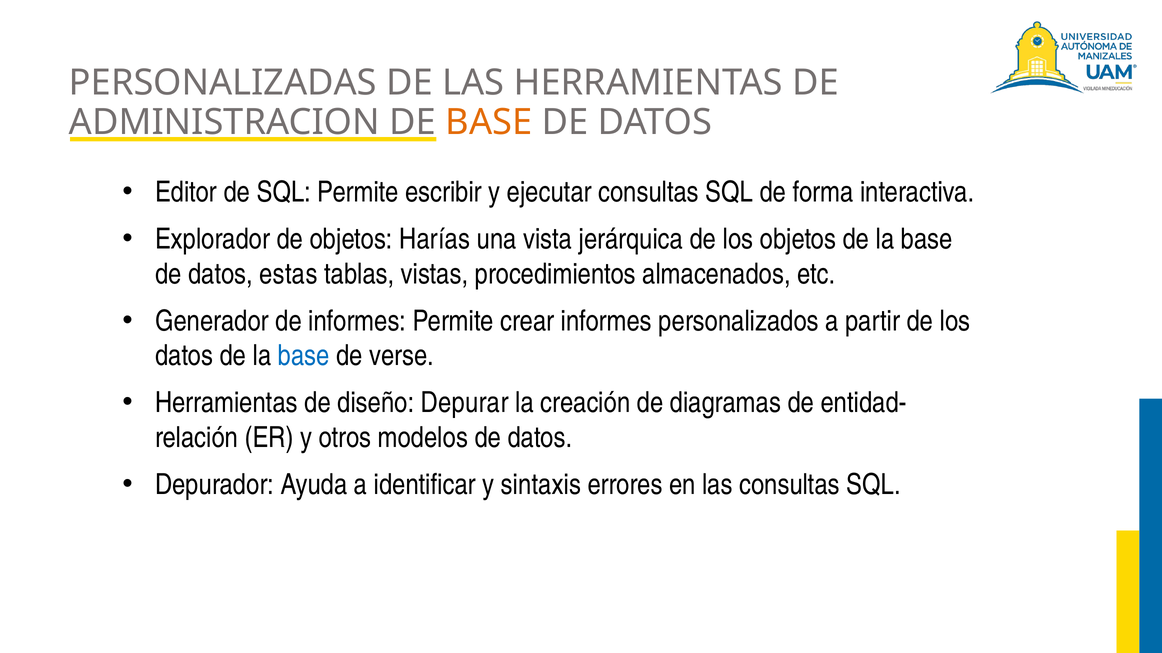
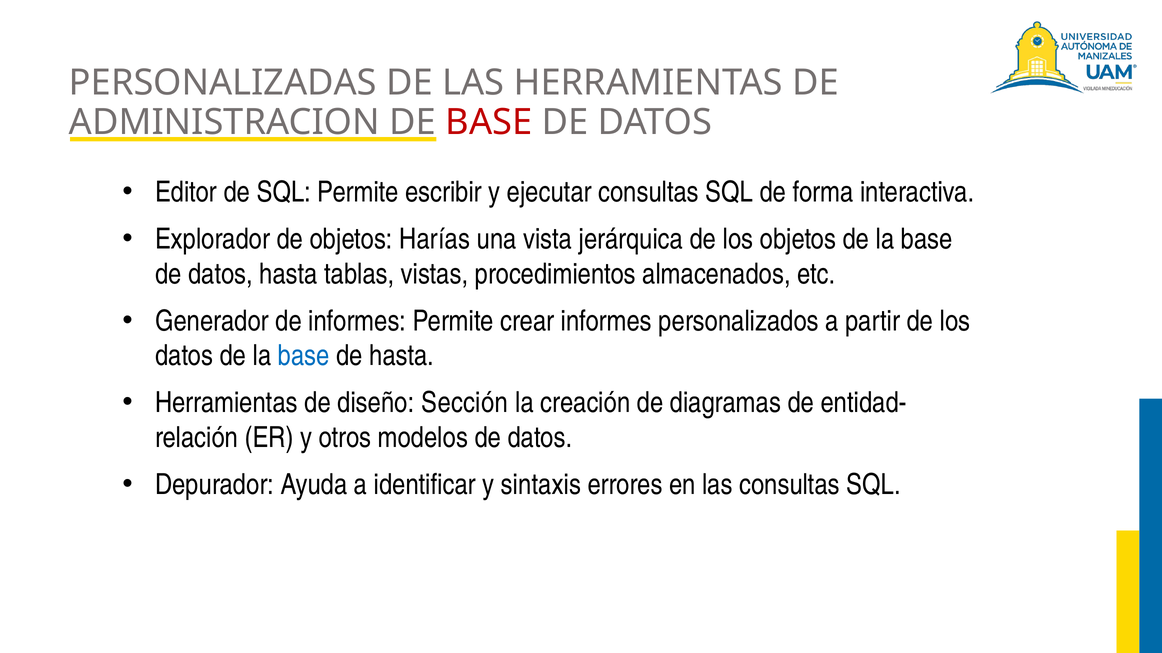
BASE colour: orange -> red (489, 122)
datos estas: estas -> hasta (289, 274)
de verse: verse -> hasta (402, 356)
Depurar: Depurar -> Sección (465, 403)
